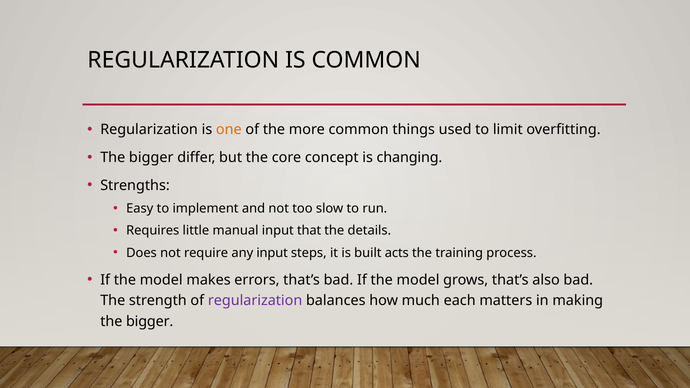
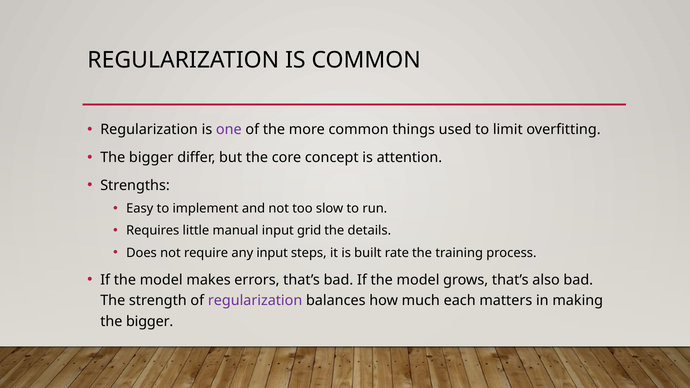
one colour: orange -> purple (229, 130)
changing: changing -> attention (409, 158)
that: that -> grid (309, 231)
acts: acts -> rate (397, 253)
